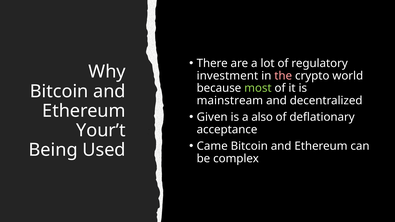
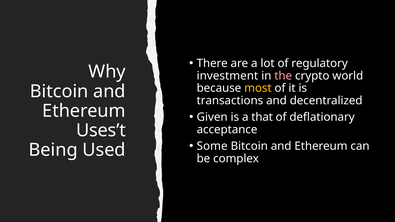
most colour: light green -> yellow (258, 88)
mainstream: mainstream -> transactions (230, 101)
also: also -> that (262, 117)
Your’t: Your’t -> Uses’t (101, 131)
Came: Came -> Some (212, 146)
